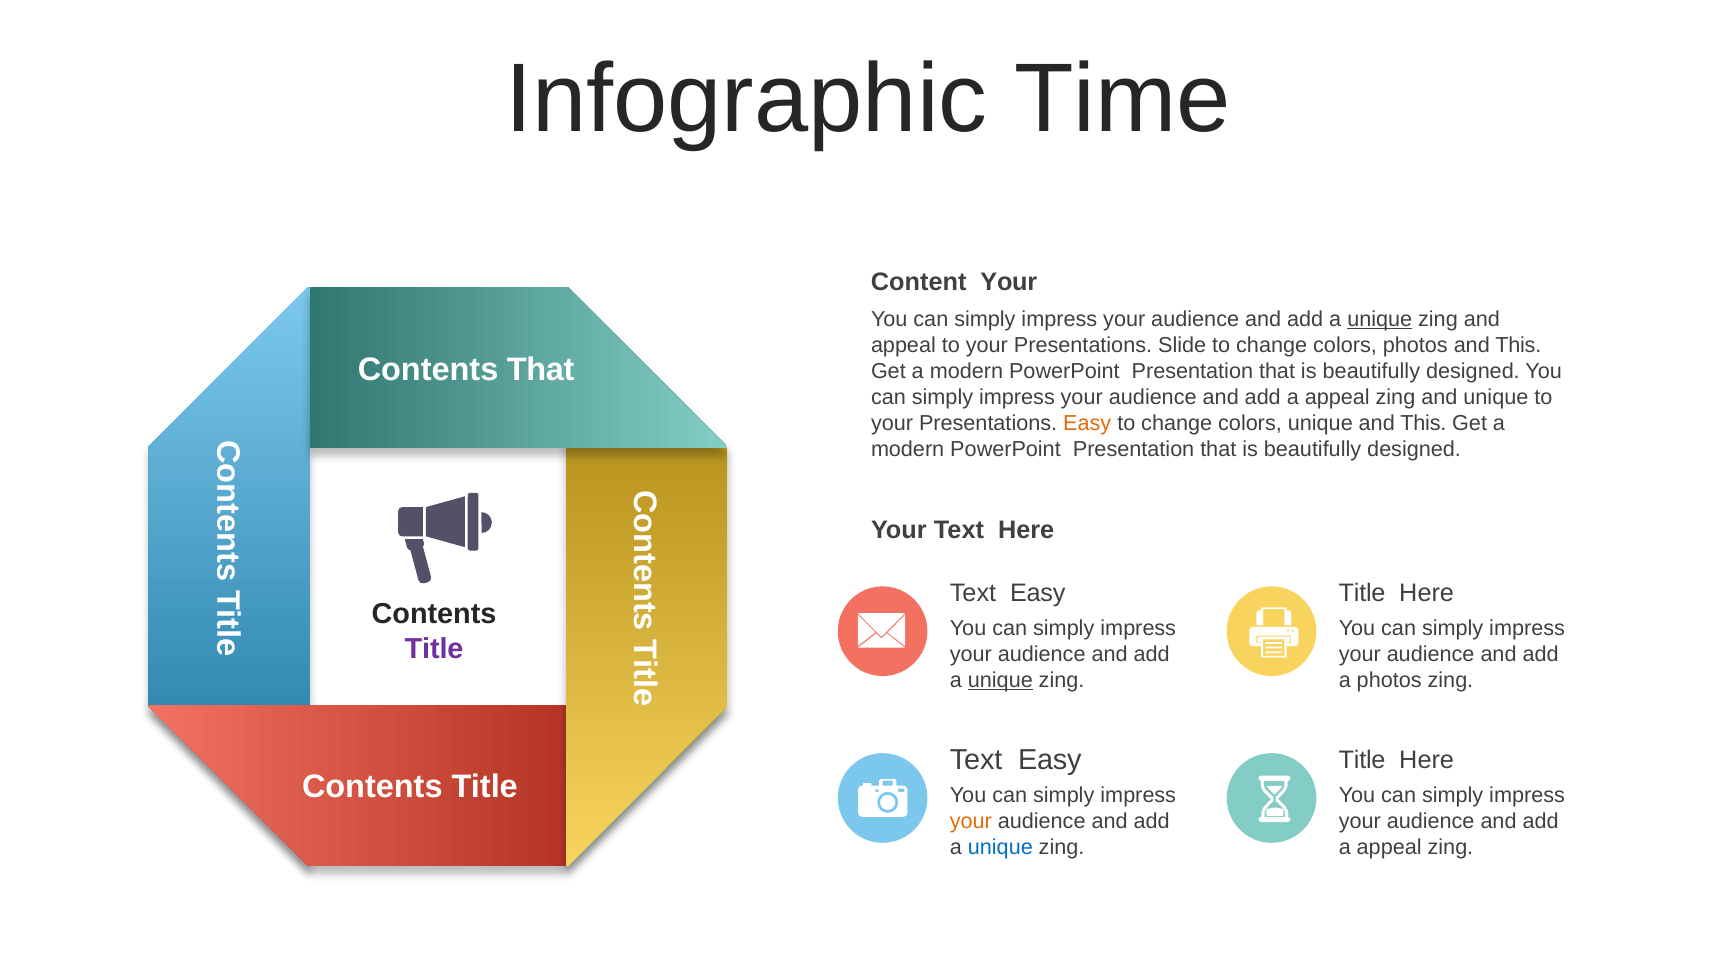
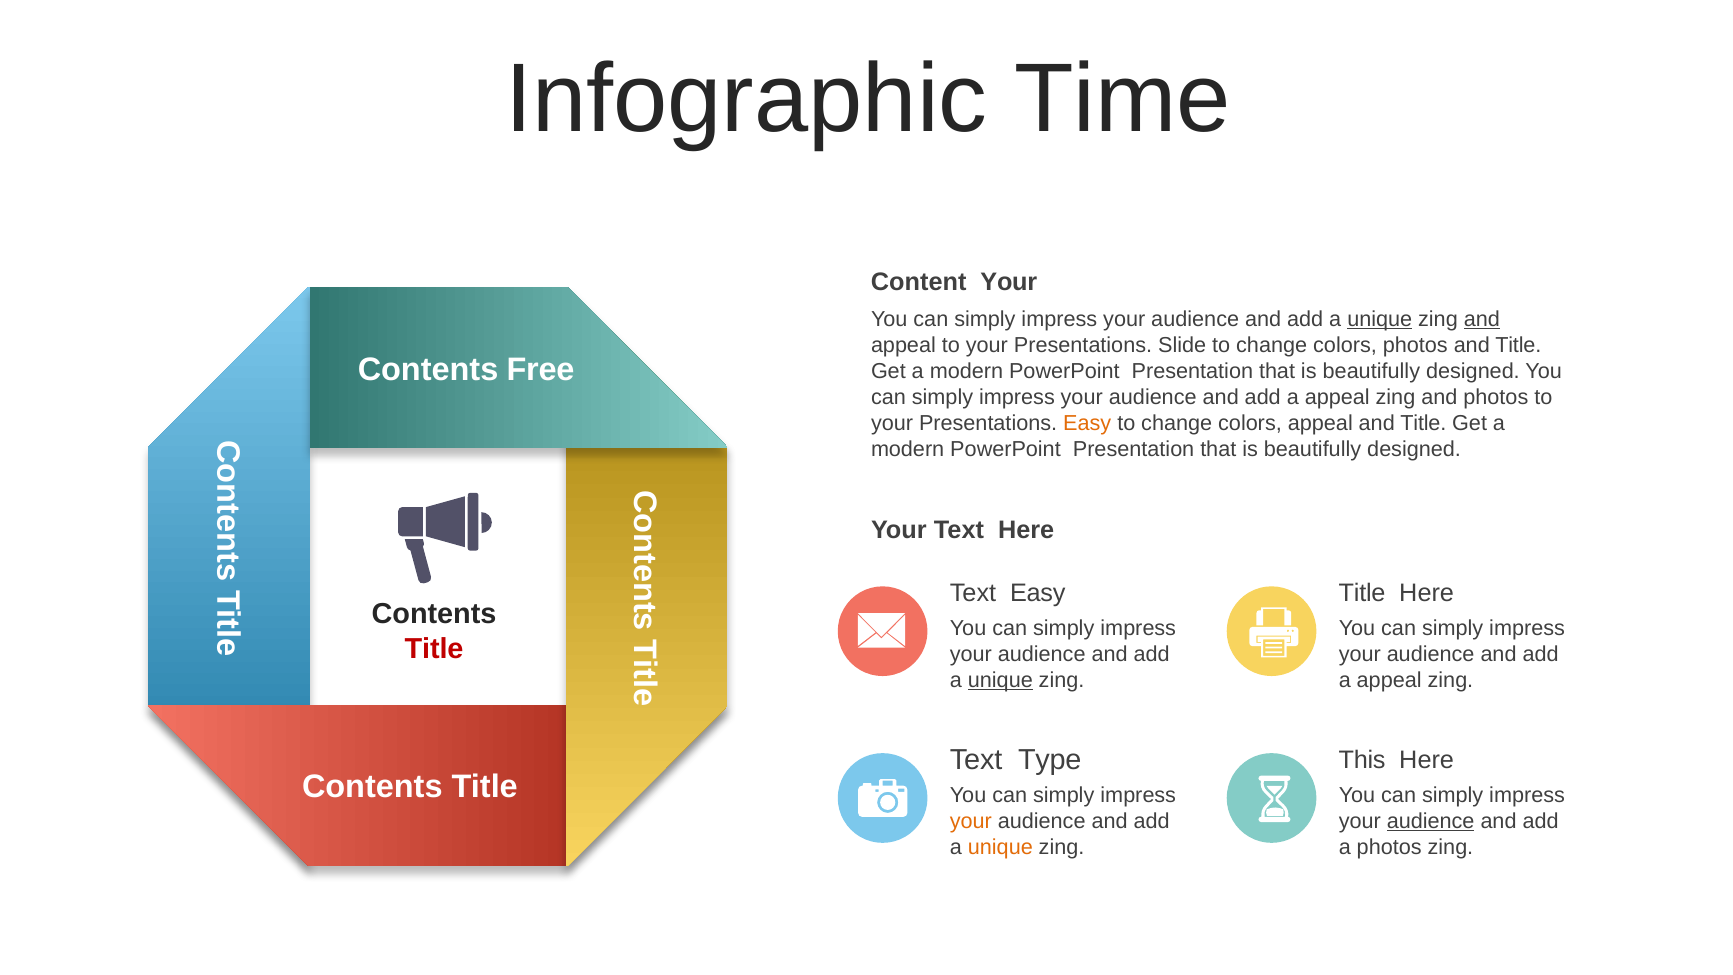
and underline: none -> present (1482, 319)
photos and This: This -> Title (1518, 345)
Contents That: That -> Free (541, 369)
and unique: unique -> photos (1496, 397)
colors unique: unique -> appeal (1320, 423)
This: This -> Title (1423, 423)
Title colour: purple -> red (434, 648)
photos: photos -> appeal (1389, 680)
Easy: Easy -> Type (1050, 760)
Title: Title -> This (1362, 760)
audience underline: none -> present (1431, 821)
unique colour: blue -> orange (1000, 847)
appeal: appeal -> photos (1389, 847)
